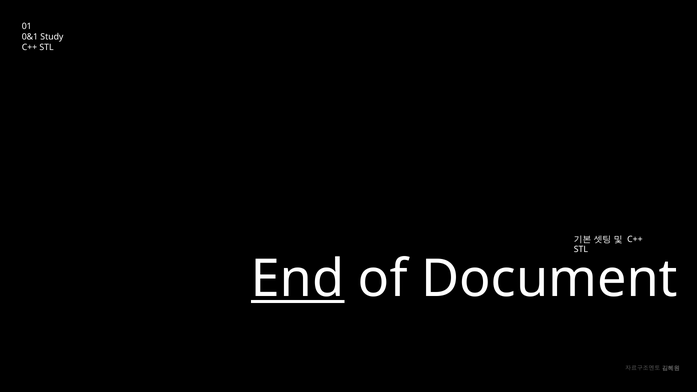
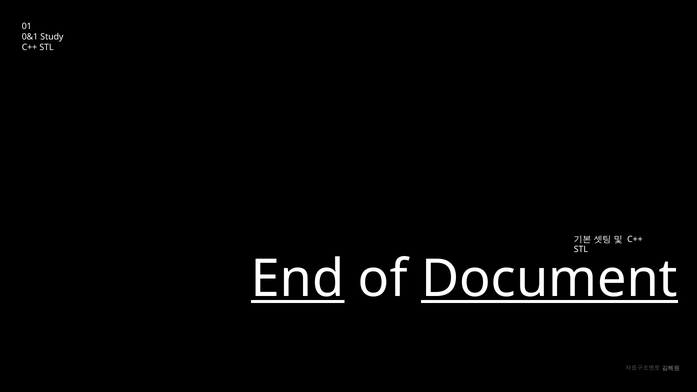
Document underline: none -> present (550, 279)
